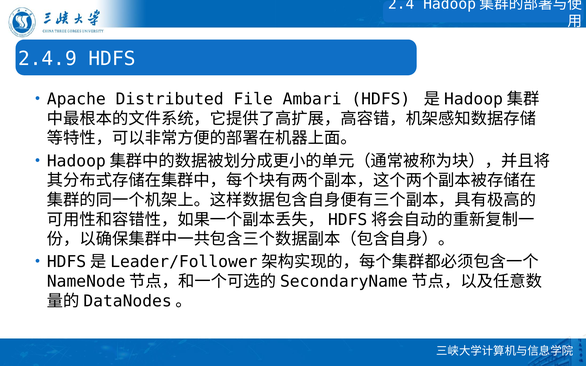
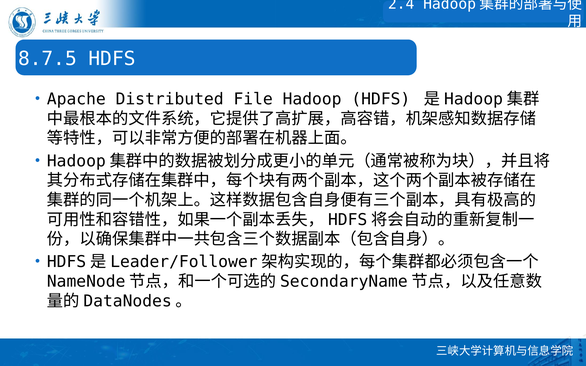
2.4.9: 2.4.9 -> 8.7.5 (47, 59)
Ambari: Ambari -> Hadoop (312, 99)
